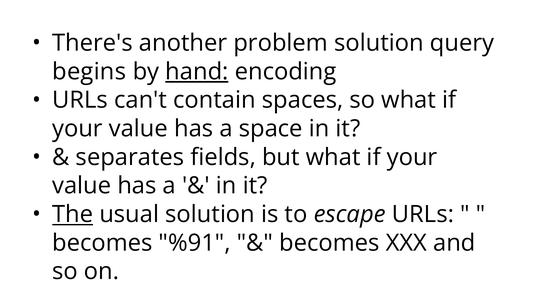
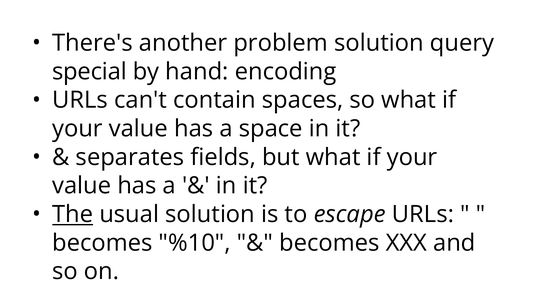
begins: begins -> special (89, 72)
hand underline: present -> none (197, 72)
%91: %91 -> %10 (195, 243)
